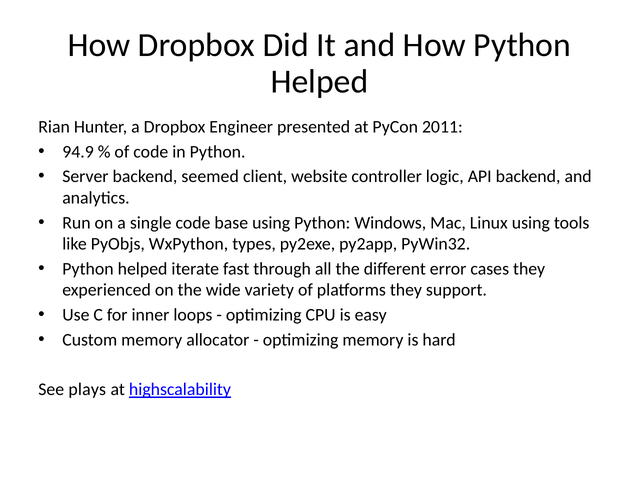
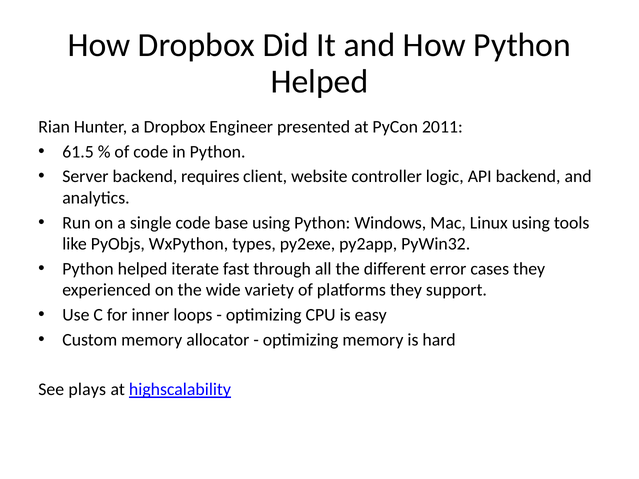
94.9: 94.9 -> 61.5 (78, 152)
seemed: seemed -> requires (210, 177)
